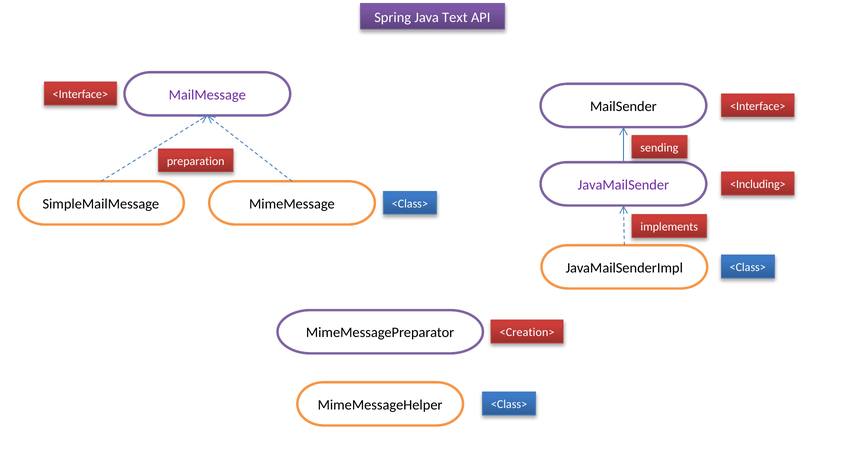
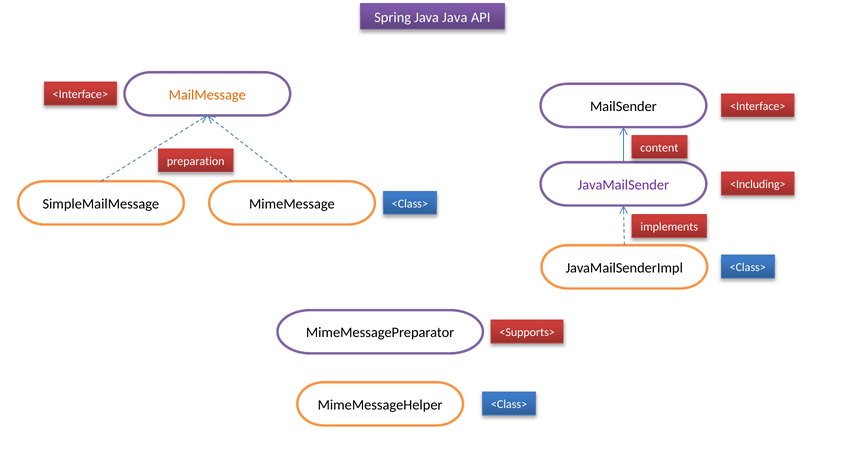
Java Text: Text -> Java (455, 17)
MailMessage colour: purple -> orange (207, 95)
sending: sending -> content (659, 148)
<Creation>: <Creation> -> <Supports> (527, 332)
